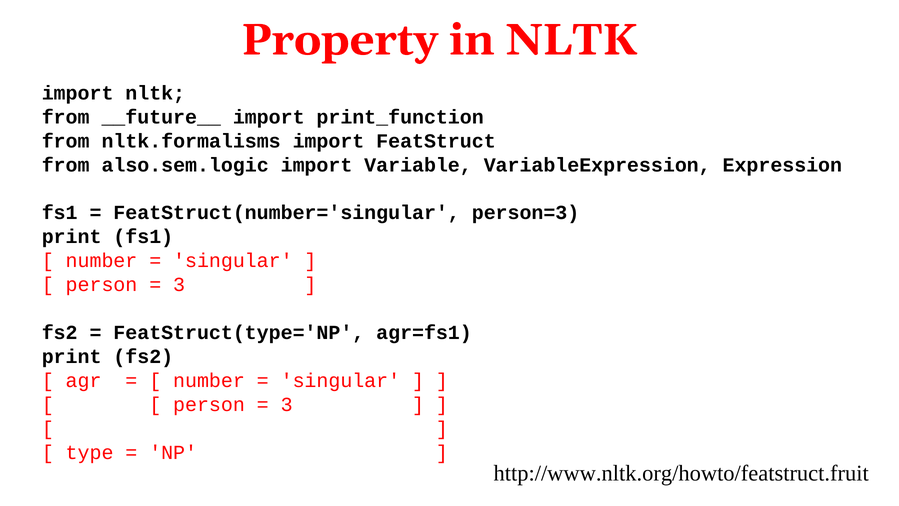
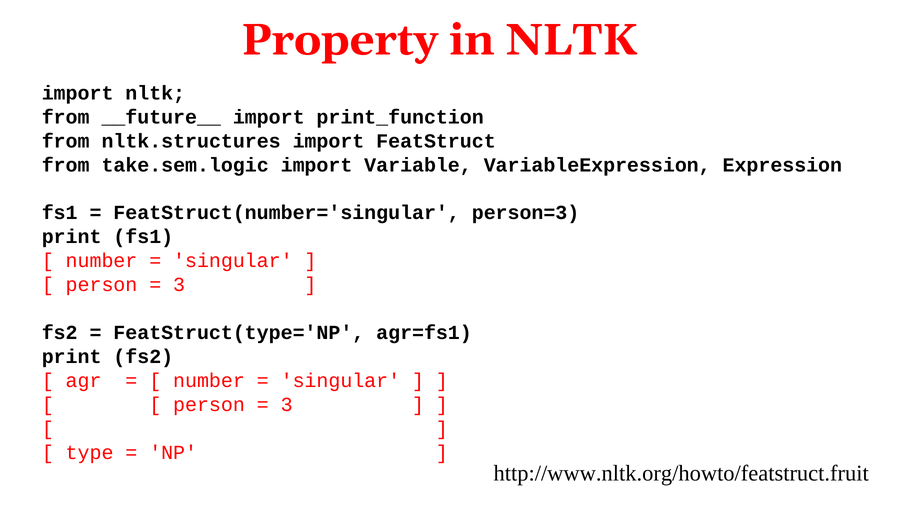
nltk.formalisms: nltk.formalisms -> nltk.structures (191, 141)
also.sem.logic: also.sem.logic -> take.sem.logic (185, 165)
